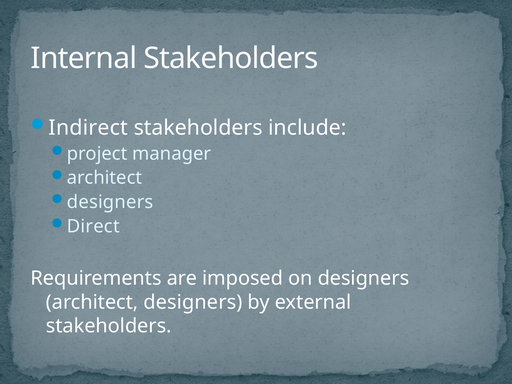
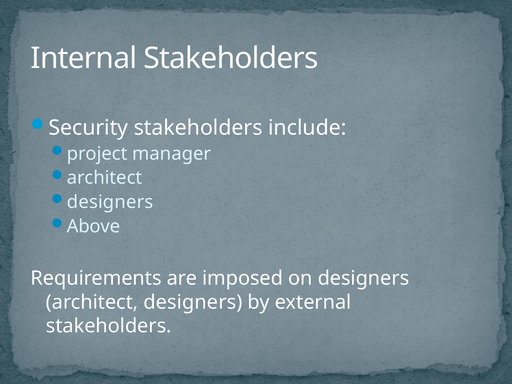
Indirect: Indirect -> Security (88, 128)
Direct: Direct -> Above (93, 227)
